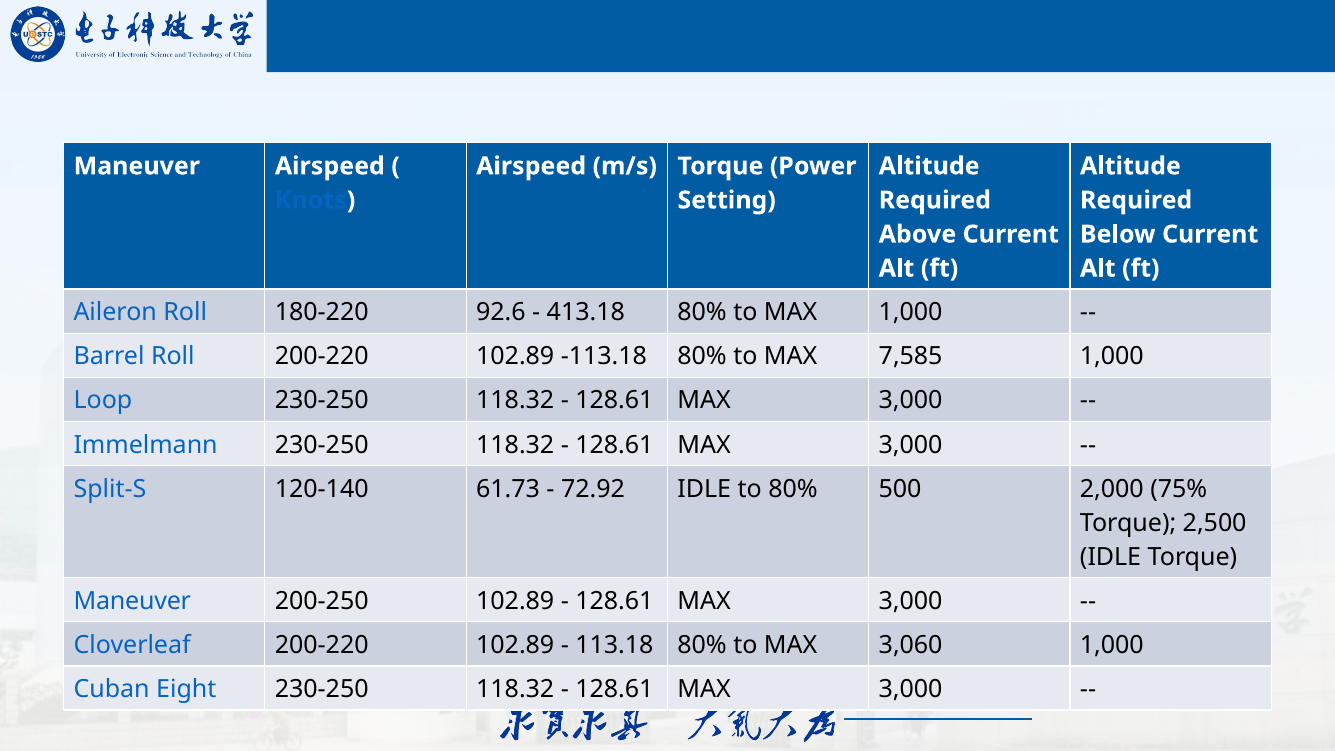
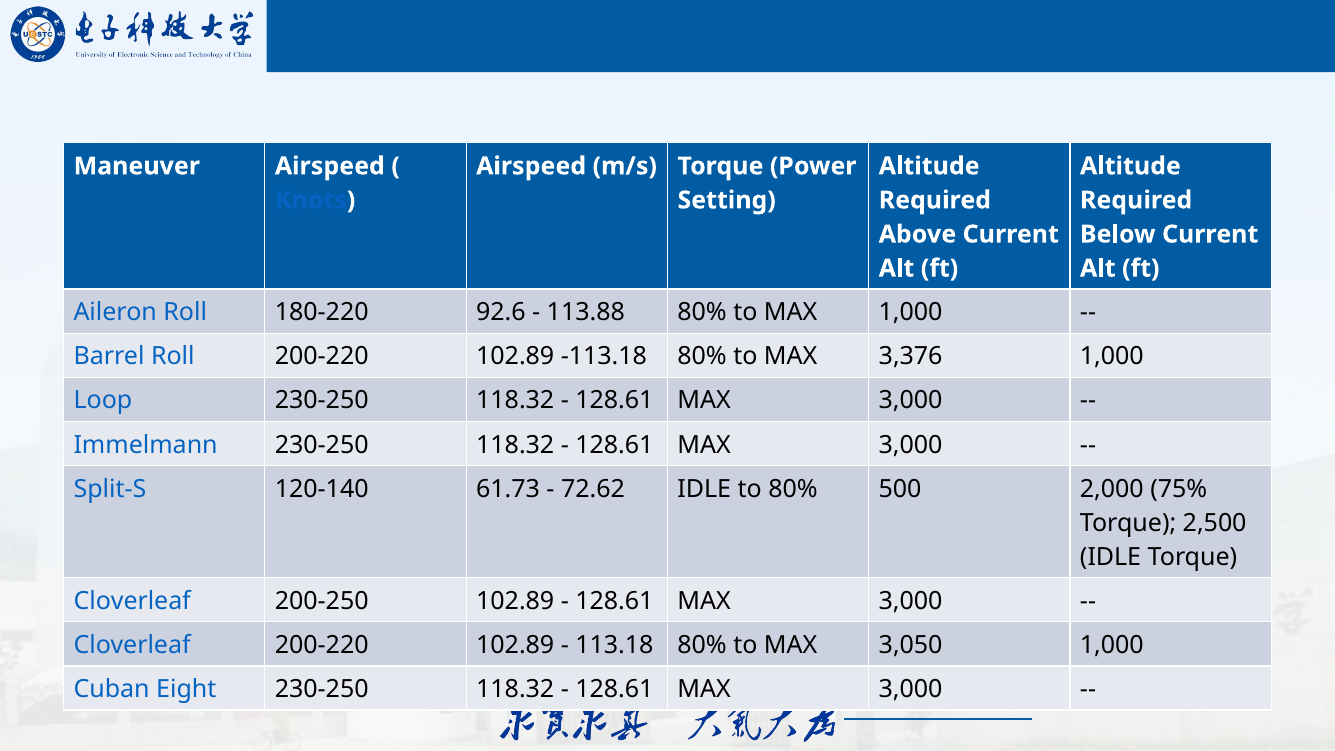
413.18: 413.18 -> 113.88 (586, 312)
7,585: 7,585 -> 3,376 (911, 357)
72.92: 72.92 -> 72.62 (593, 489)
Maneuver: Maneuver -> Cloverleaf (132, 601)
3,060: 3,060 -> 3,050 (911, 645)
